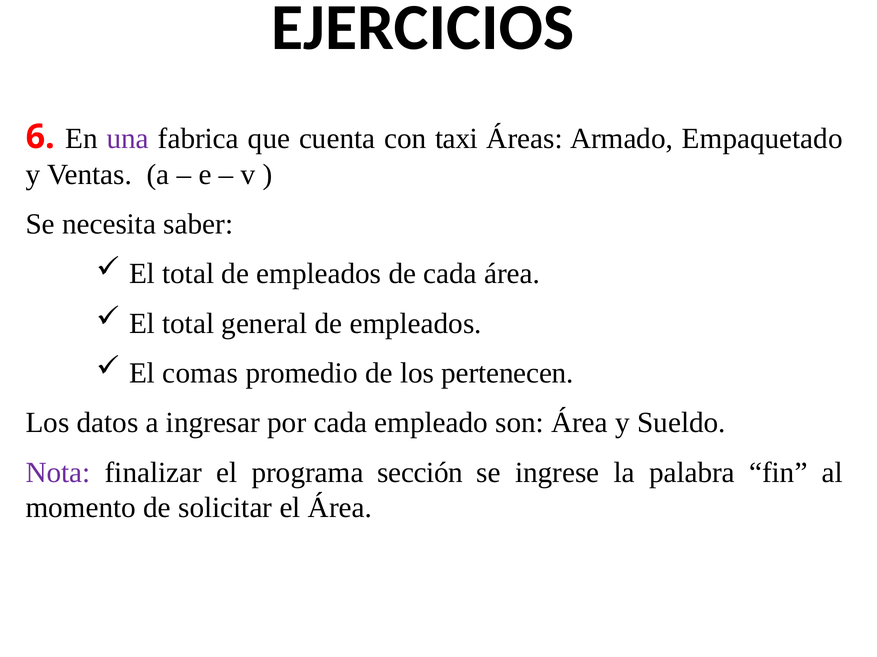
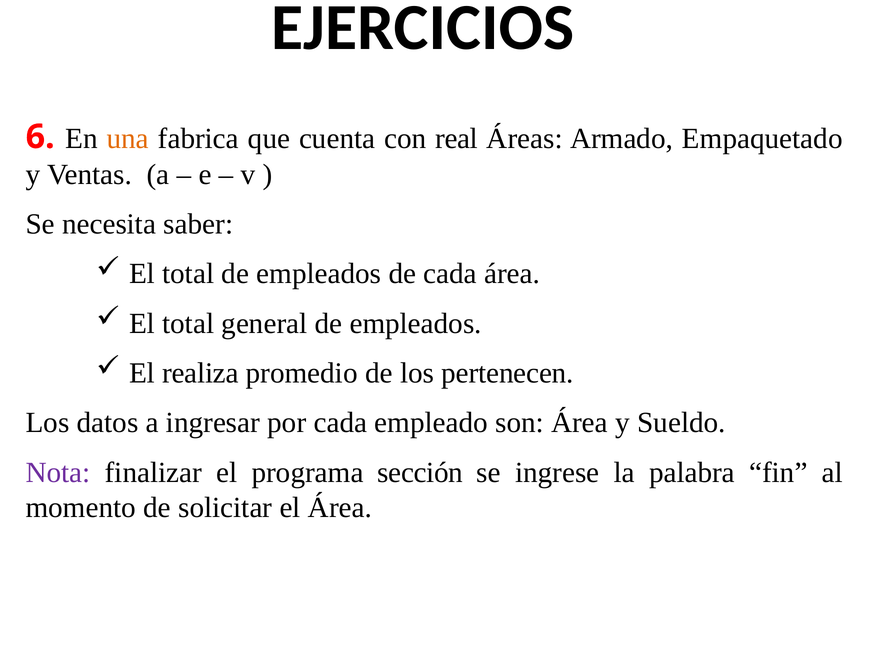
una colour: purple -> orange (128, 139)
taxi: taxi -> real (457, 139)
comas: comas -> realiza (200, 374)
